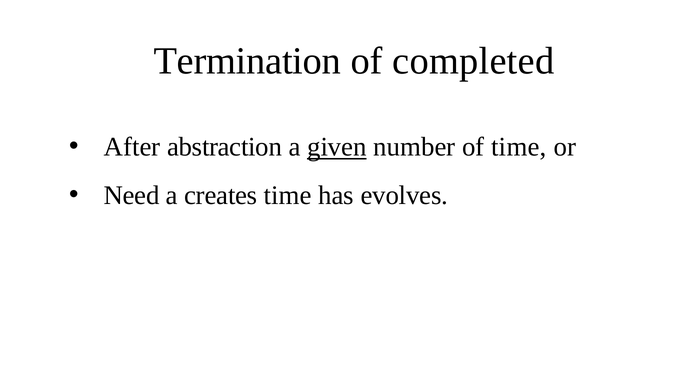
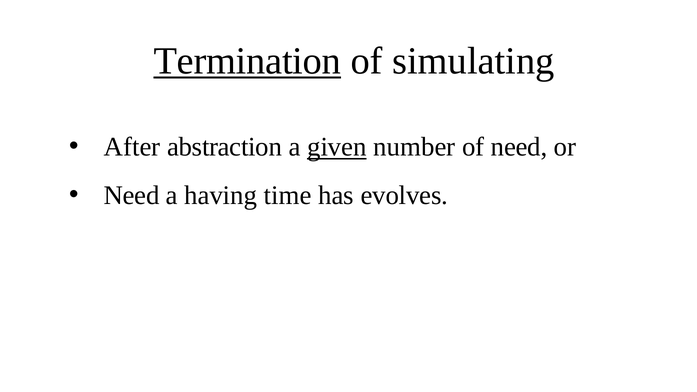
Termination underline: none -> present (247, 61)
completed: completed -> simulating (473, 61)
of time: time -> need (519, 147)
creates: creates -> having (221, 195)
